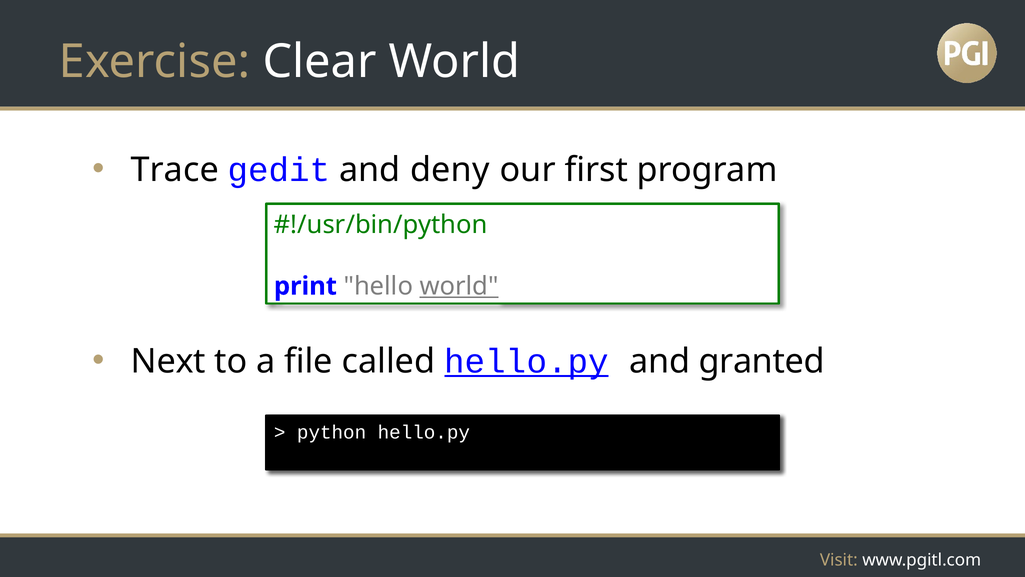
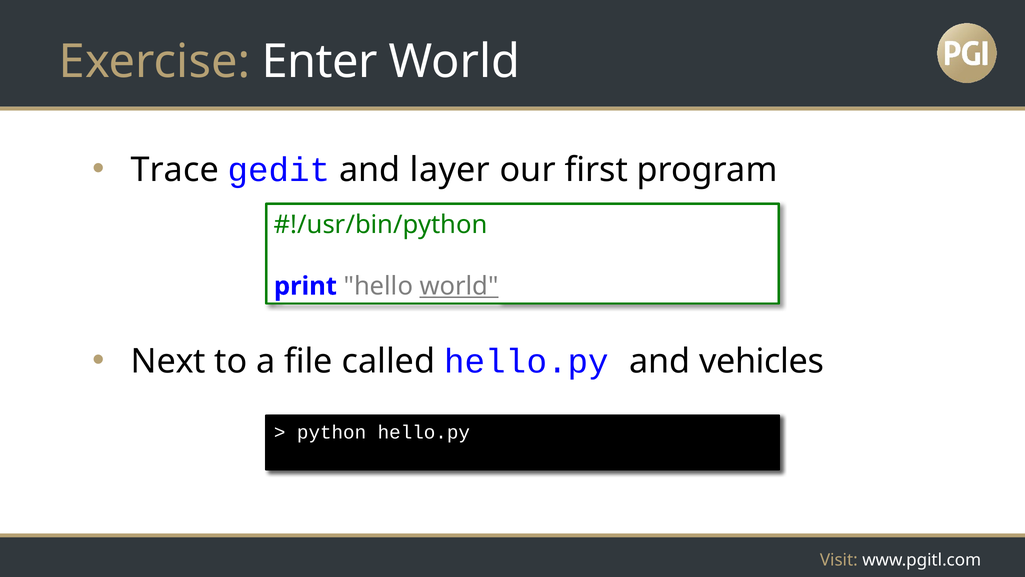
Clear: Clear -> Enter (320, 62)
deny: deny -> layer (450, 170)
hello.py underline: present -> none (527, 361)
granted: granted -> vehicles (762, 361)
